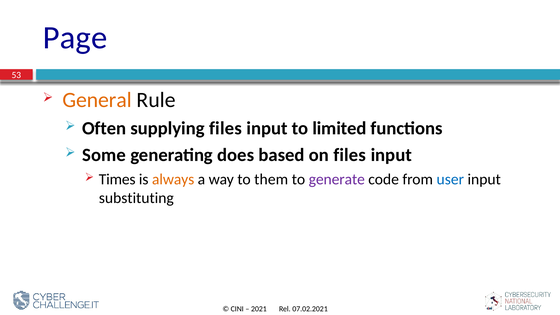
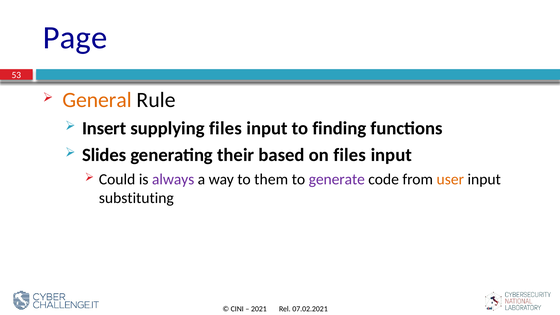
Often: Often -> Insert (104, 128)
limited: limited -> finding (339, 128)
Some: Some -> Slides (104, 155)
does: does -> their (236, 155)
Times: Times -> Could (117, 179)
always colour: orange -> purple (173, 179)
user colour: blue -> orange (450, 179)
